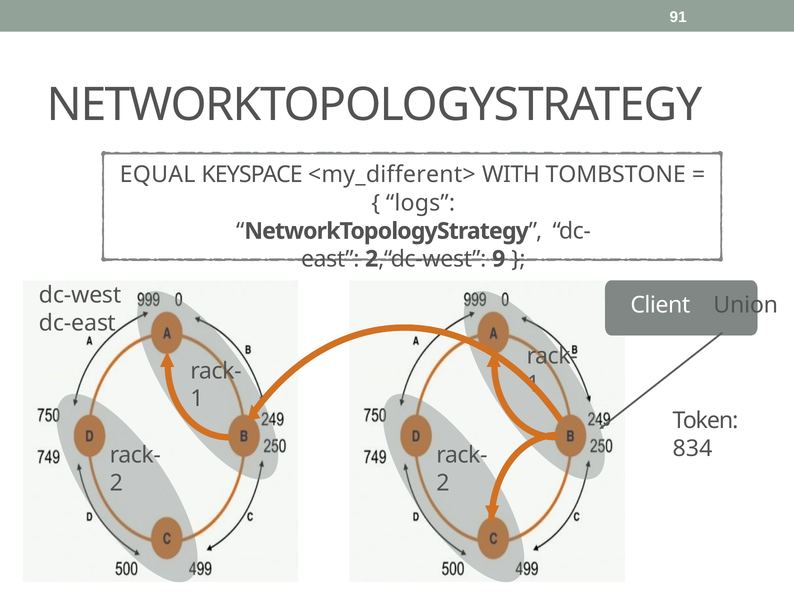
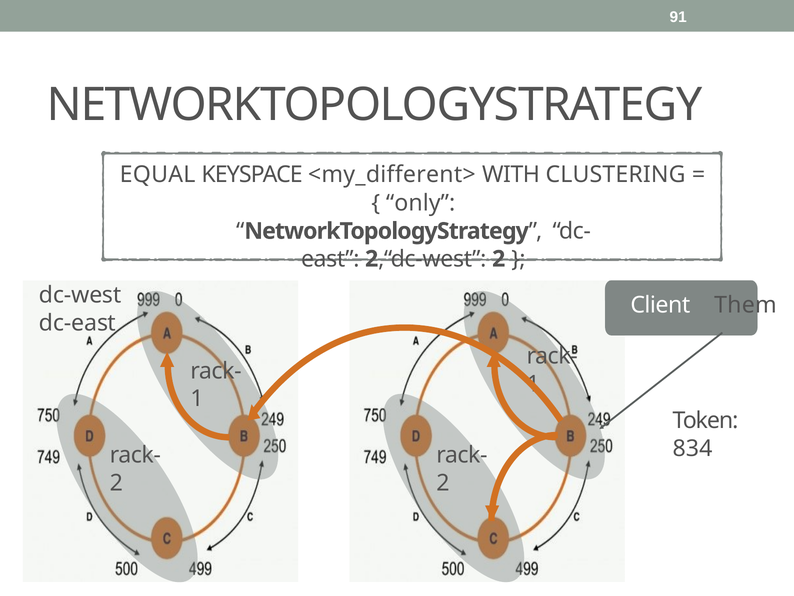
TOMBSTONE: TOMBSTONE -> CLUSTERING (616, 175)
logs: logs -> only (421, 203)
9: 9 -> 2 (499, 259)
Union: Union -> Them (745, 305)
